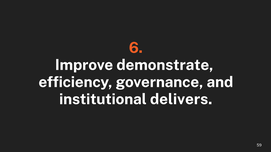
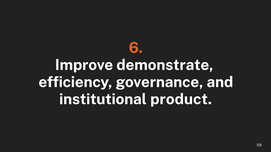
delivers: delivers -> product (181, 99)
